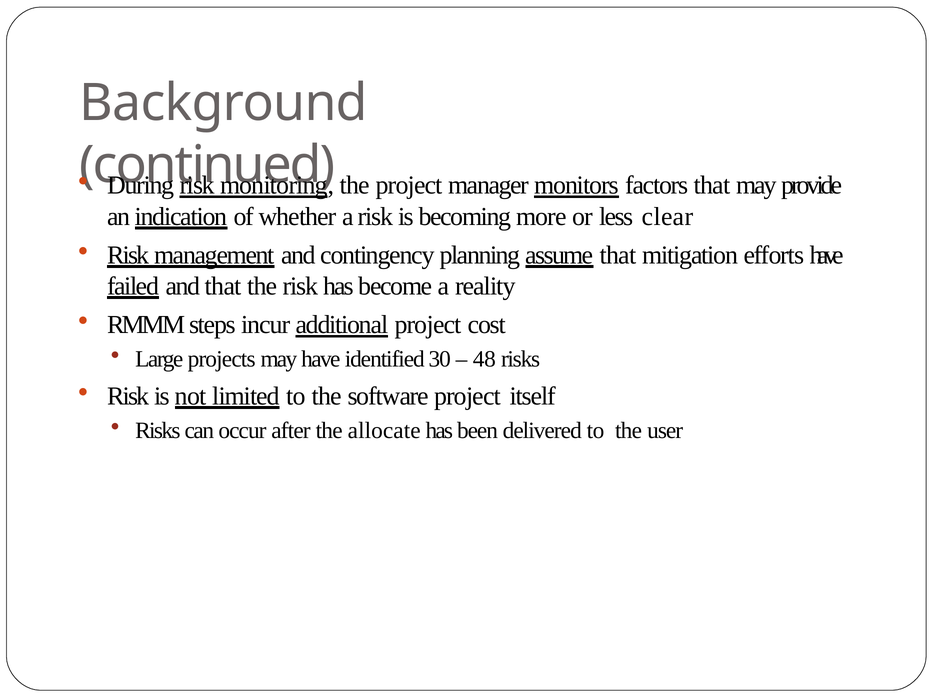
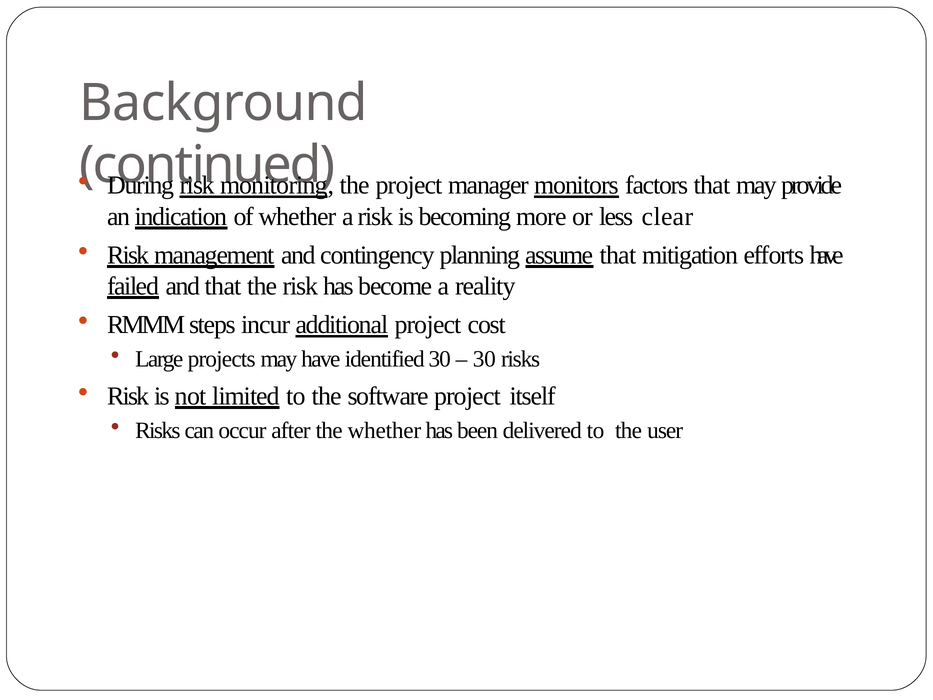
48: 48 -> 30 (484, 359)
the allocate: allocate -> whether (384, 430)
